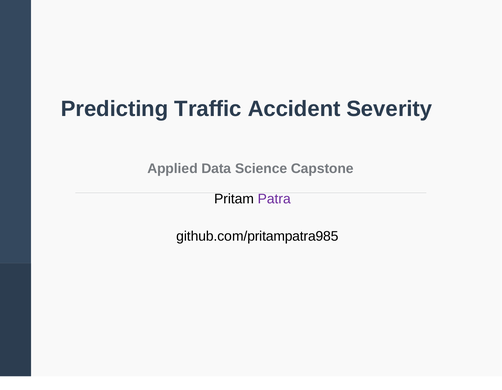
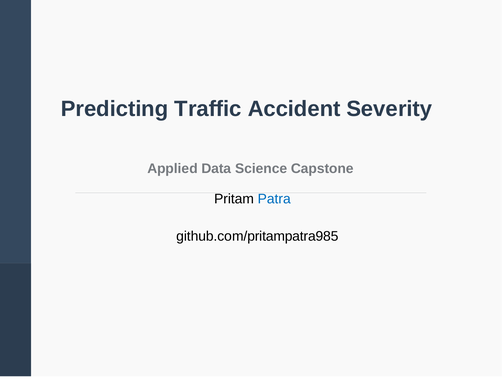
Patra colour: purple -> blue (274, 199)
